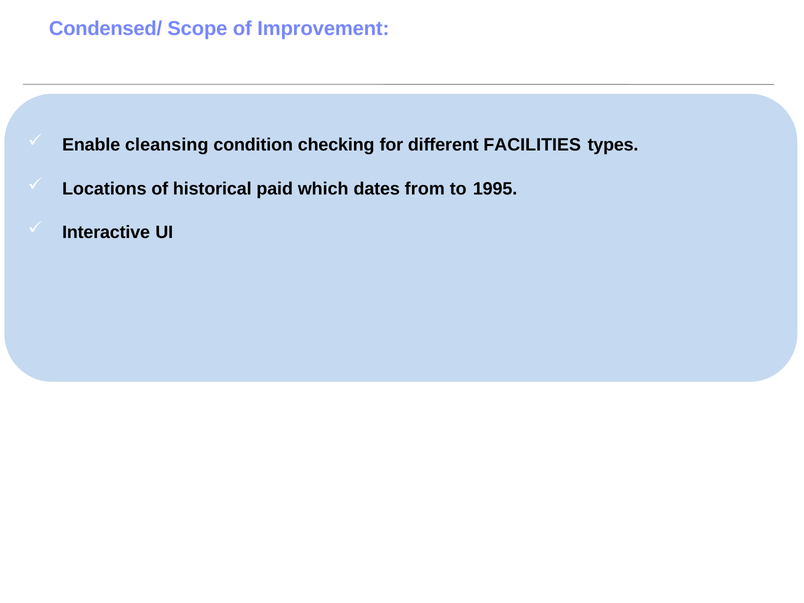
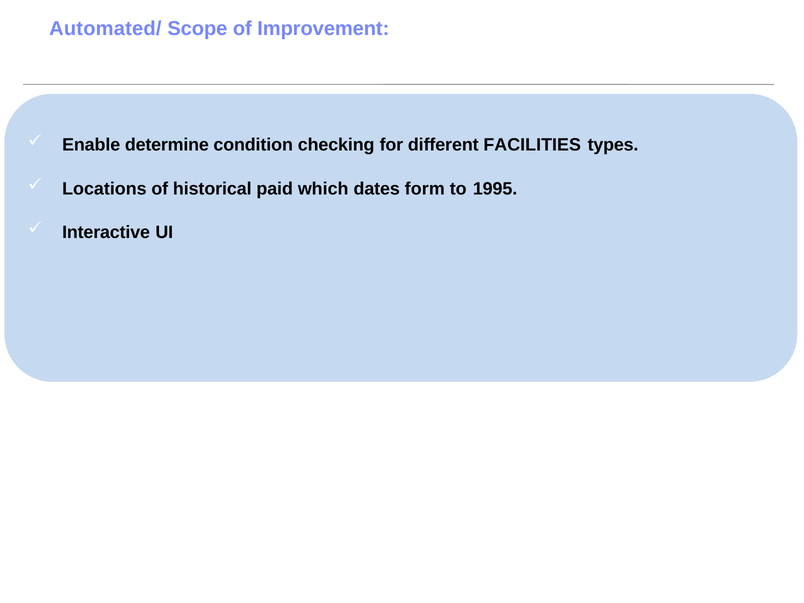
Condensed/: Condensed/ -> Automated/ (105, 29)
cleansing: cleansing -> determine (167, 145)
from: from -> form (425, 189)
